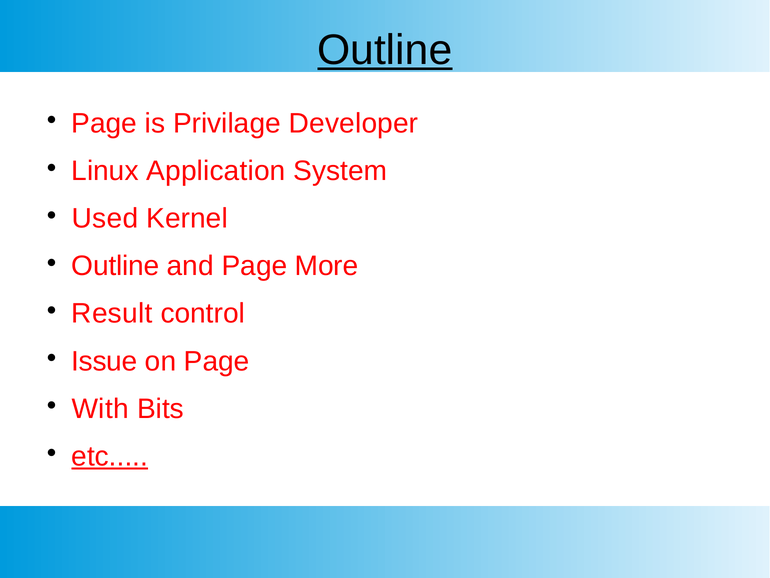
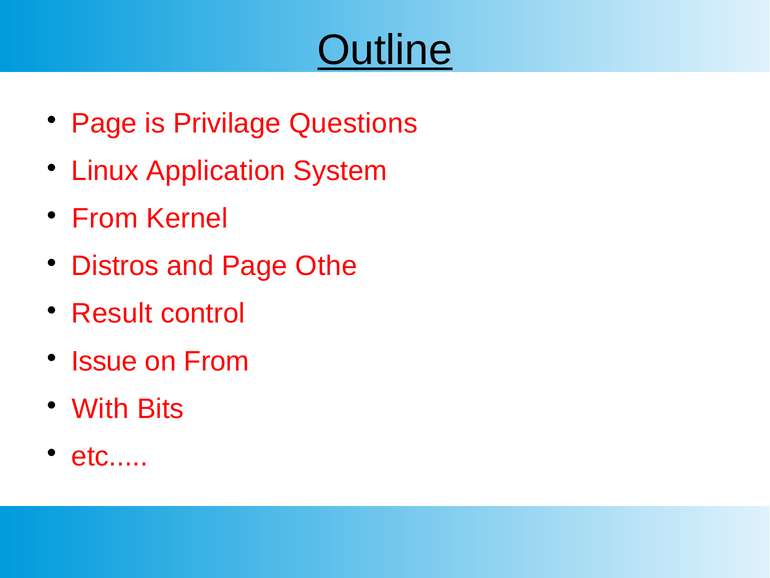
Developer: Developer -> Questions (353, 123)
Used: Used -> From (105, 218)
Outline: Outline -> Distros (115, 266)
More: More -> Othe (326, 266)
on Page: Page -> From (217, 361)
etc underline: present -> none (110, 456)
